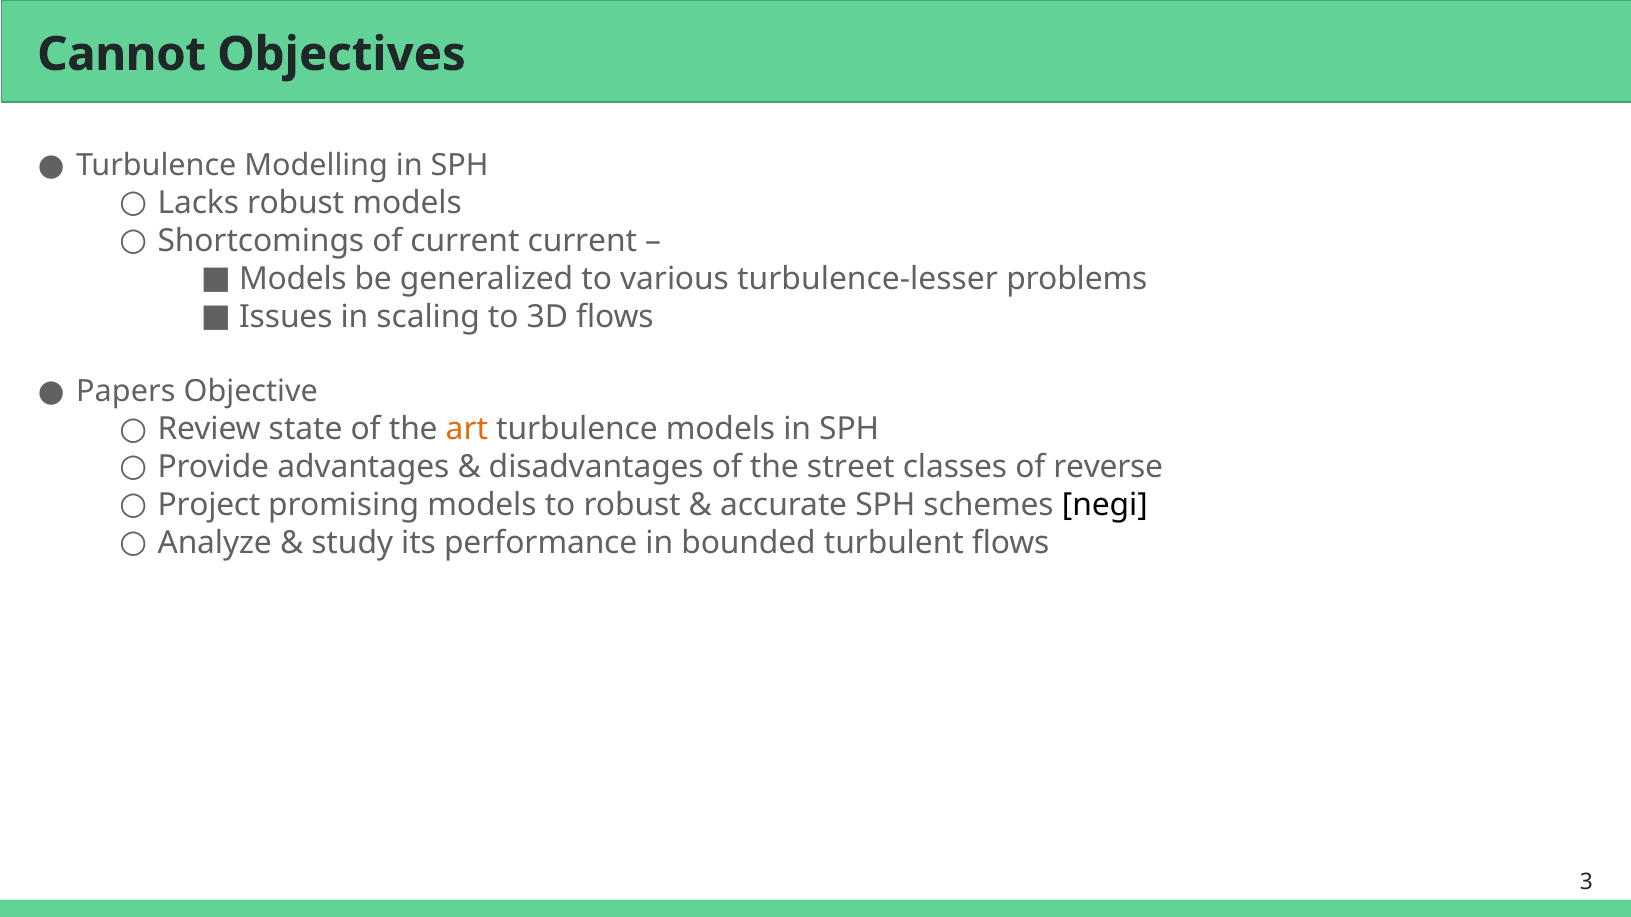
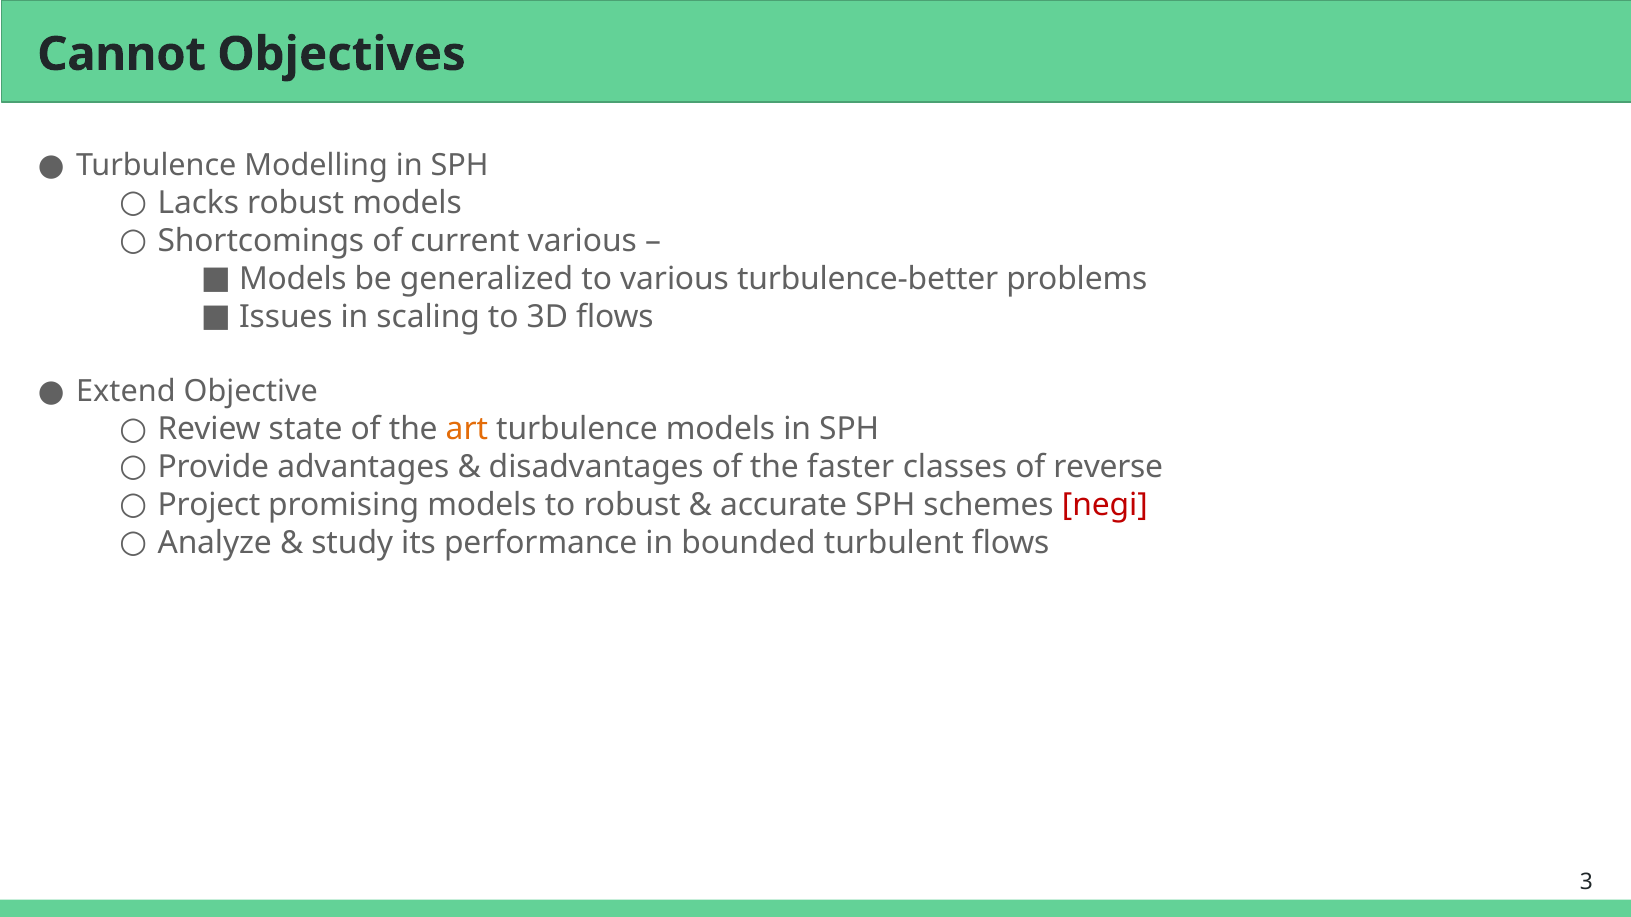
current current: current -> various (582, 241)
turbulence-lesser: turbulence-lesser -> turbulence-better (868, 279)
Papers: Papers -> Extend (126, 392)
street: street -> faster (851, 467)
negi colour: black -> red (1105, 505)
